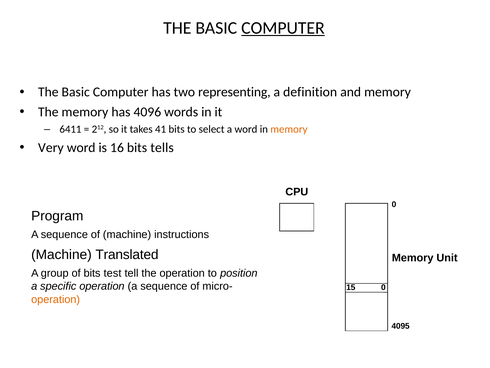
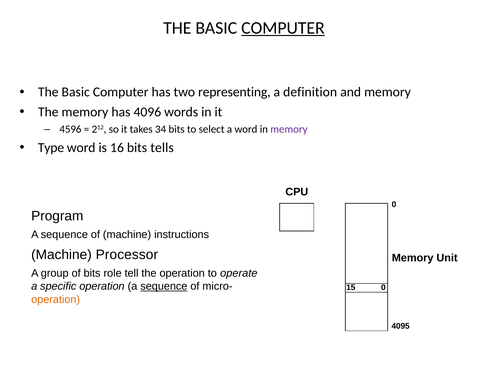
6411: 6411 -> 4596 (70, 129)
41: 41 -> 34 (161, 129)
memory colour: orange -> purple (289, 129)
Very: Very -> Type (51, 147)
Translated: Translated -> Processor (127, 254)
test: test -> role (113, 273)
position: position -> operate (239, 273)
sequence underline: none -> present (164, 286)
